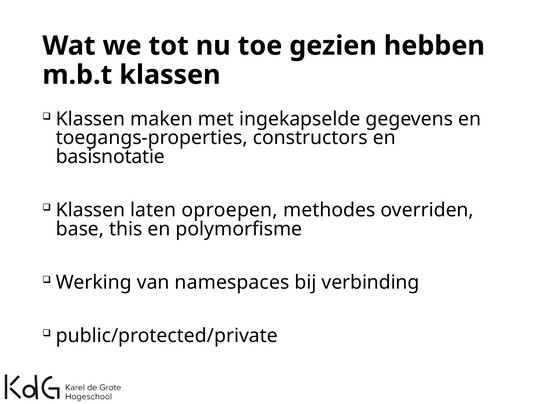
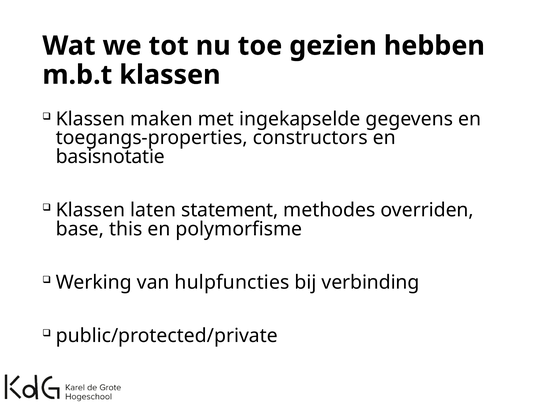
oproepen: oproepen -> statement (230, 210)
namespaces: namespaces -> hulpfuncties (232, 282)
